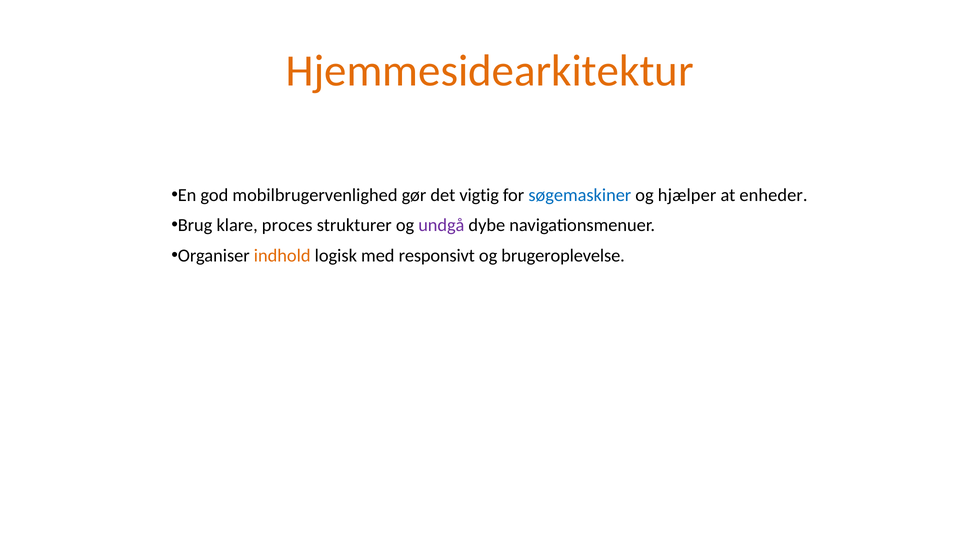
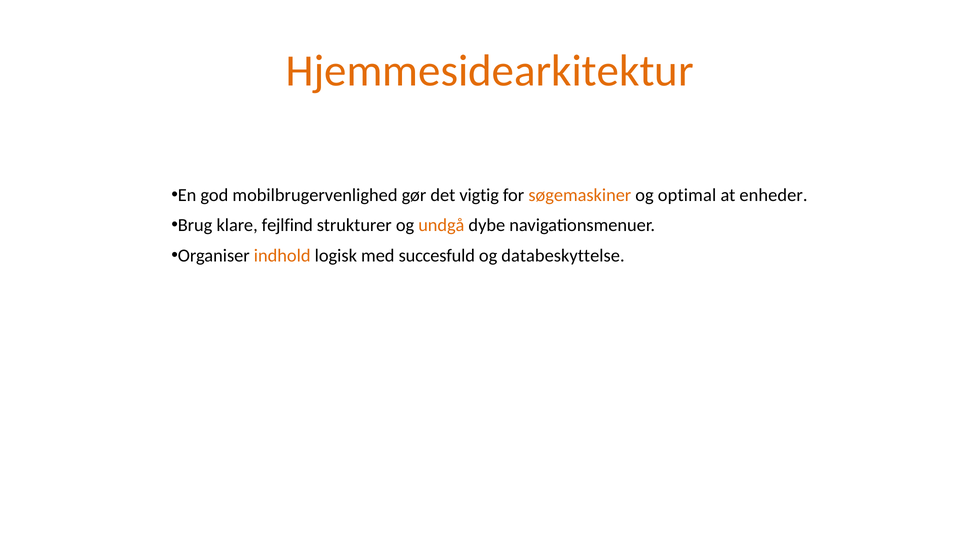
søgemaskiner colour: blue -> orange (580, 195)
hjælper: hjælper -> optimal (687, 195)
proces: proces -> fejlfind (287, 225)
undgå colour: purple -> orange (441, 225)
responsivt: responsivt -> succesfuld (437, 256)
brugeroplevelse: brugeroplevelse -> databeskyttelse (563, 256)
